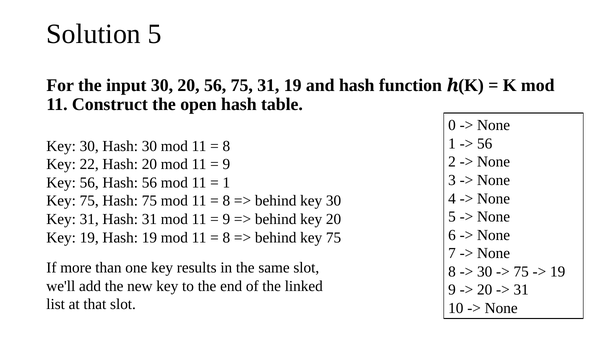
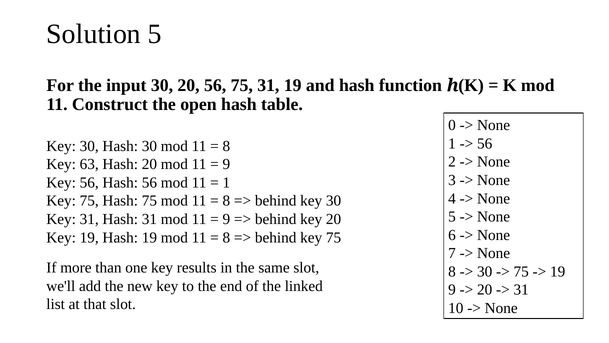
22: 22 -> 63 (89, 164)
